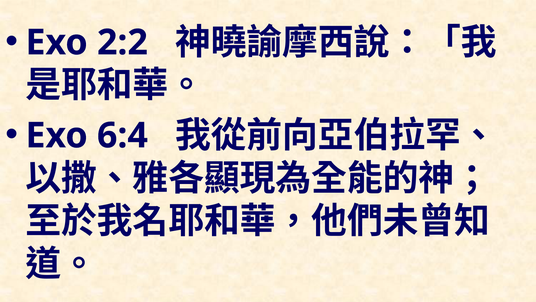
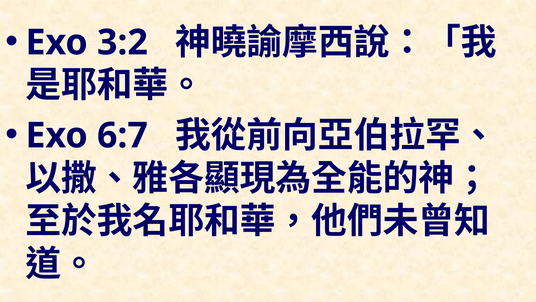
2:2: 2:2 -> 3:2 (122, 42)
6:4: 6:4 -> 6:7 (122, 135)
